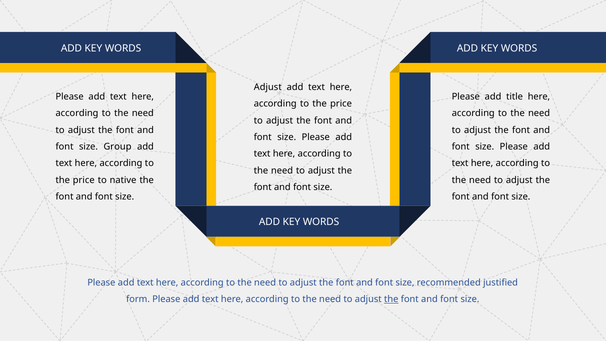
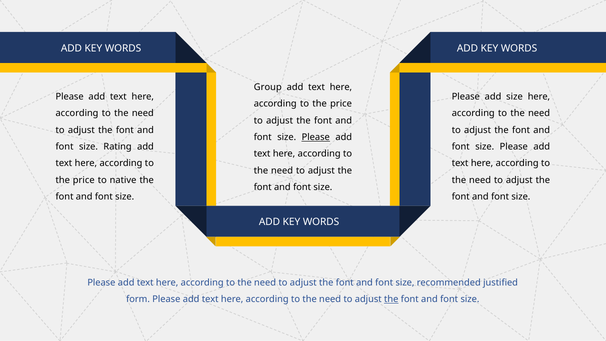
Adjust: Adjust -> Group (268, 87)
add title: title -> size (515, 97)
Please underline: none -> present (316, 137)
Group: Group -> Rating (118, 147)
